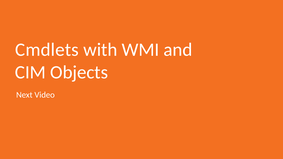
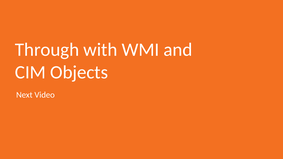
Cmdlets: Cmdlets -> Through (47, 50)
